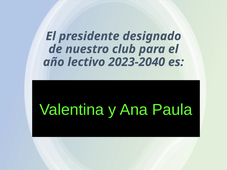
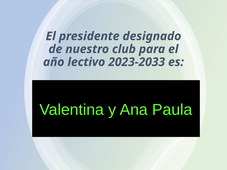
2023-2040: 2023-2040 -> 2023-2033 (137, 62)
